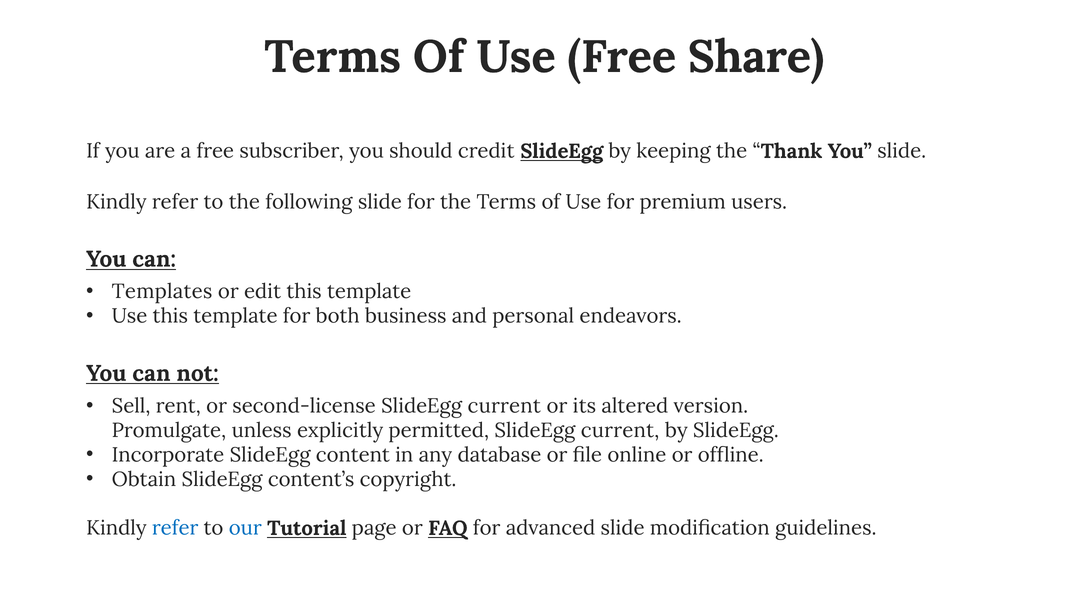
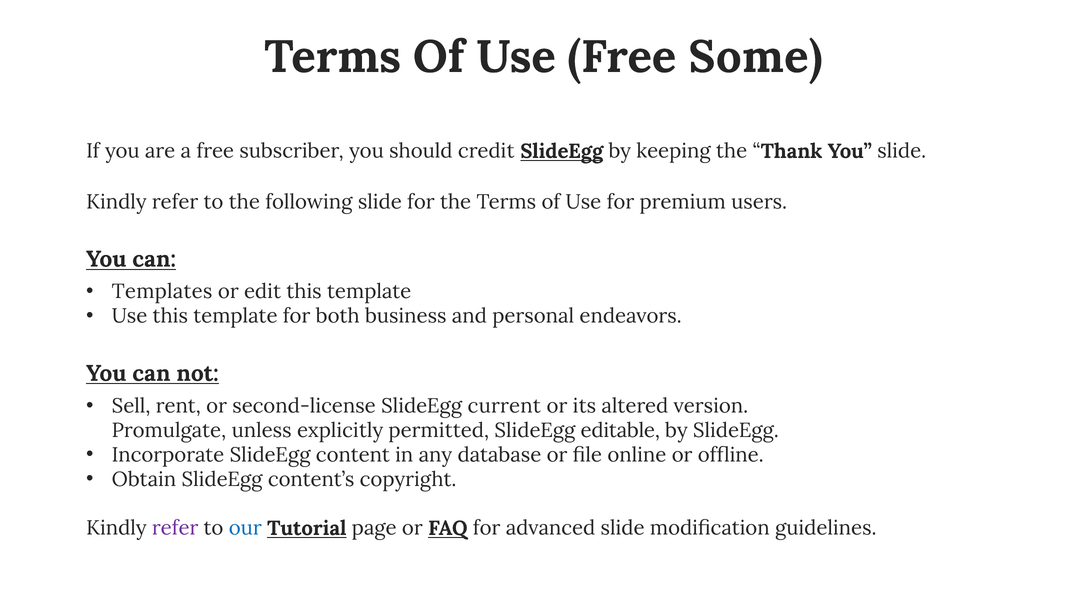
Share: Share -> Some (755, 57)
permitted SlideEgg current: current -> editable (620, 430)
refer colour: blue -> purple (175, 528)
